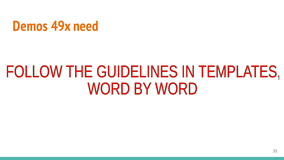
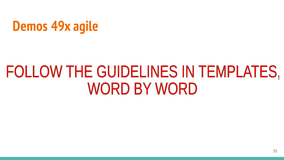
need: need -> agile (86, 26)
